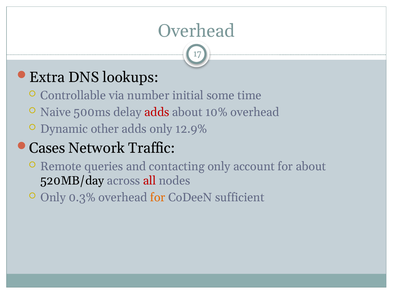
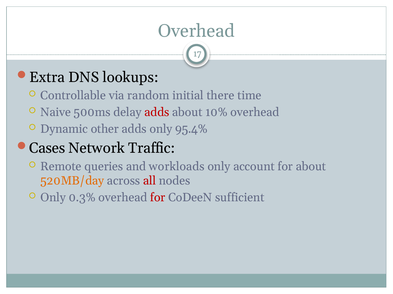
number: number -> random (148, 96)
some: some -> there (220, 96)
12.9%: 12.9% -> 95.4% (191, 129)
contacting: contacting -> workloads (177, 167)
520MB/day colour: black -> orange (72, 181)
for colour: orange -> red (158, 198)
